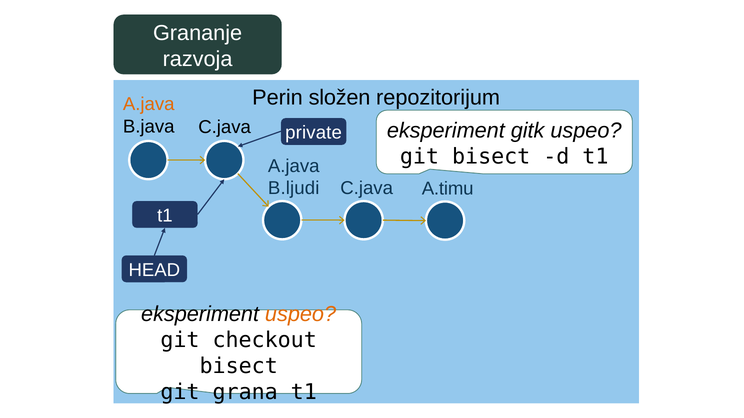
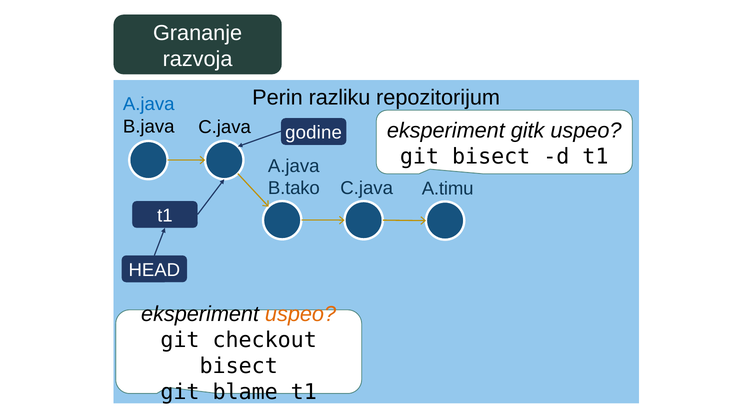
složen: složen -> razliku (340, 97)
A.java colour: orange -> blue (149, 104)
private: private -> godine (314, 133)
B.ljudi: B.ljudi -> B.tako (294, 188)
grana: grana -> blame (245, 393)
